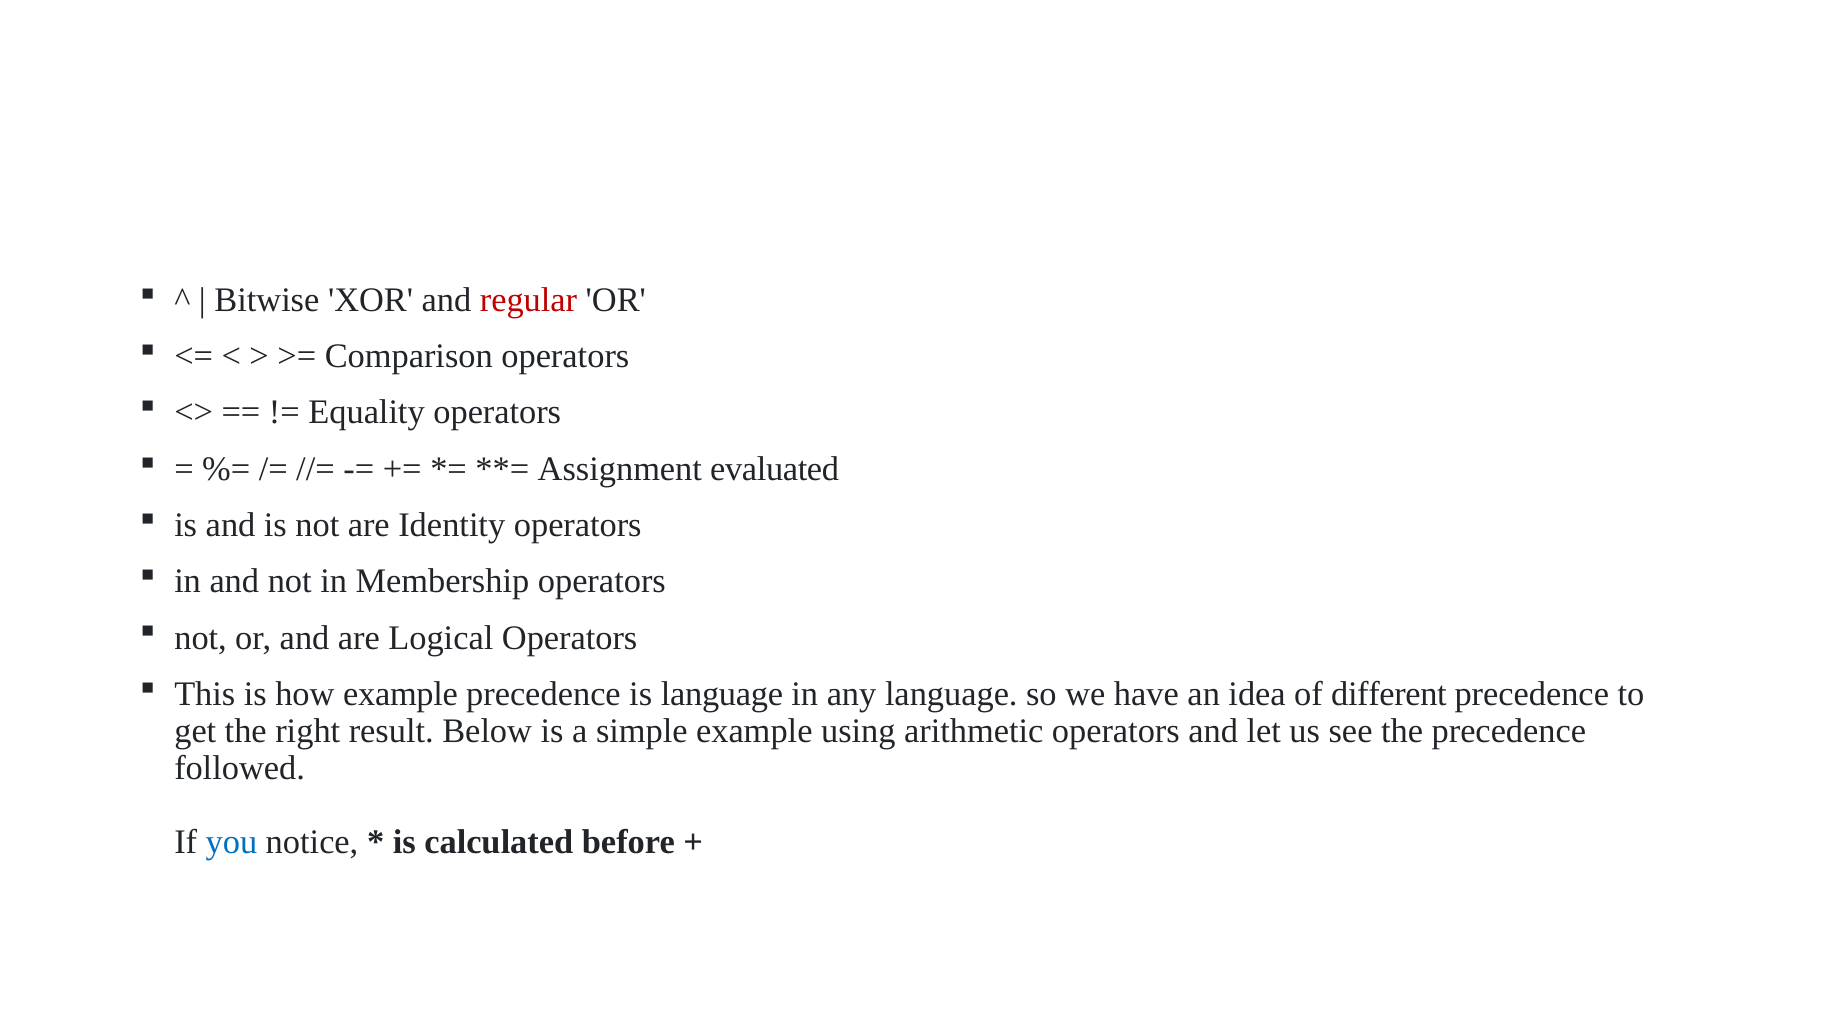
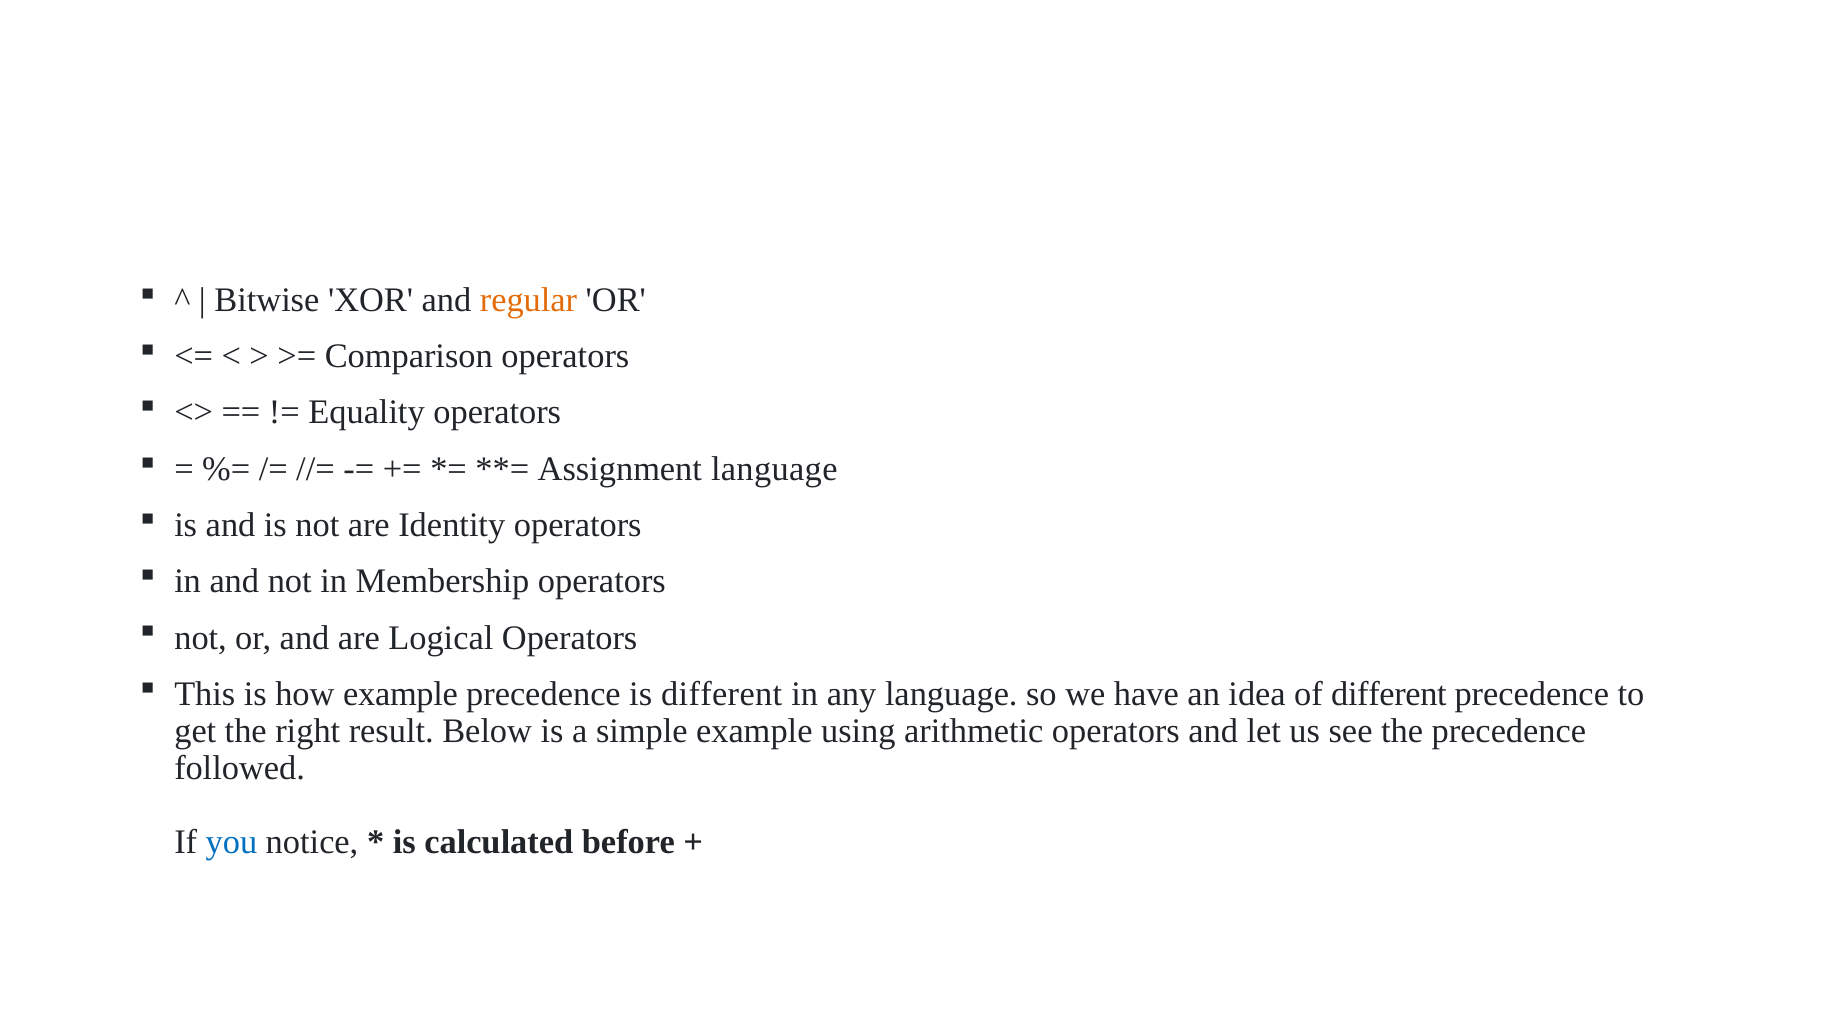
regular colour: red -> orange (528, 300)
Assignment evaluated: evaluated -> language (774, 469)
is language: language -> different (722, 694)
